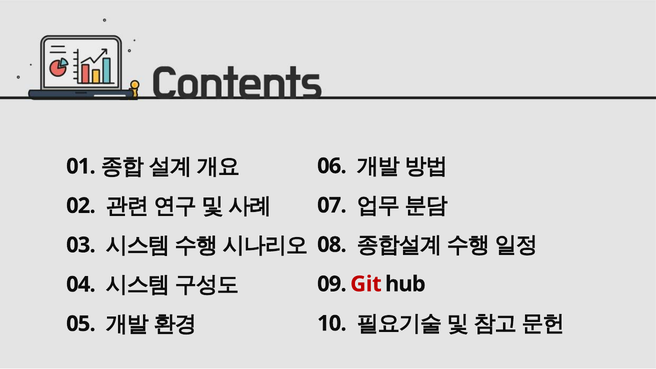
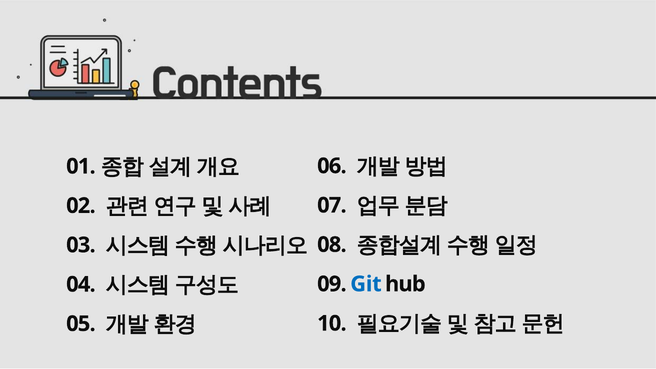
Git colour: red -> blue (366, 284)
